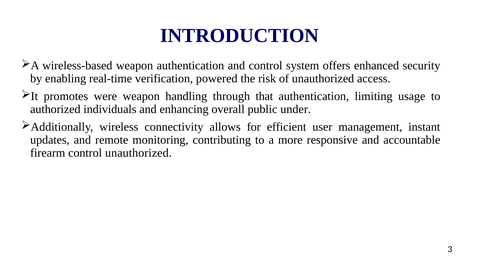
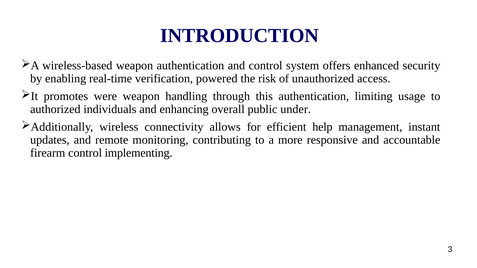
that: that -> this (264, 96)
user: user -> help (322, 127)
control unauthorized: unauthorized -> implementing (139, 153)
